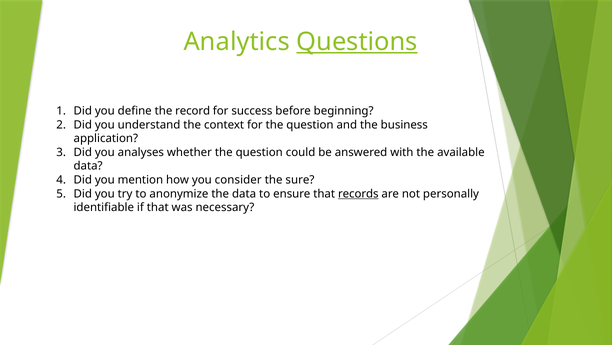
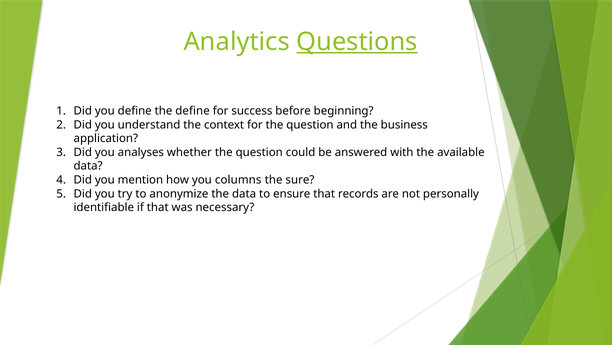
the record: record -> define (193, 111)
consider: consider -> columns (238, 180)
records underline: present -> none (358, 193)
